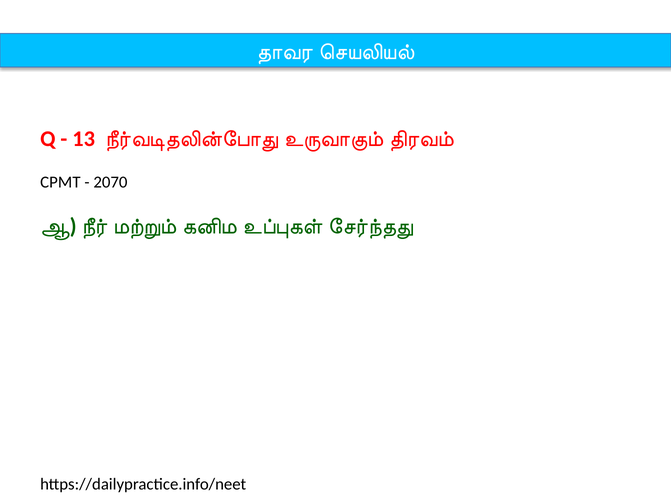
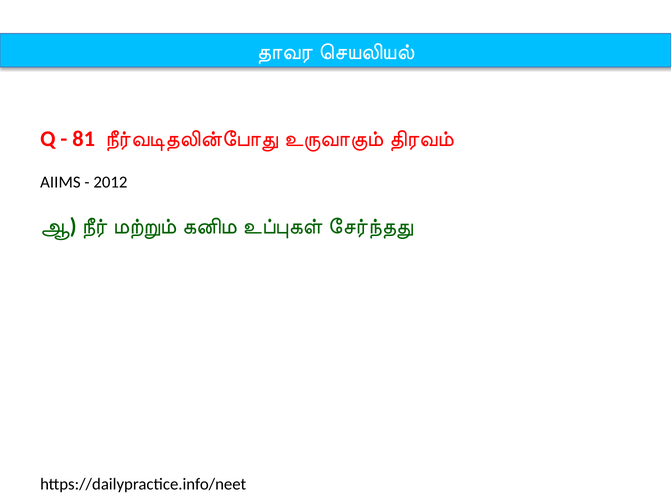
13: 13 -> 81 (84, 139)
CPMT: CPMT -> AIIMS (60, 182)
2070: 2070 -> 2012 (110, 182)
